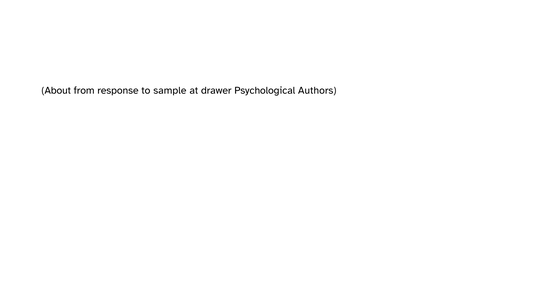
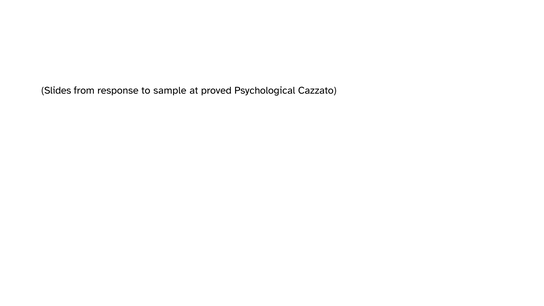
About: About -> Slides (56, 90)
drawer: drawer -> proved (216, 90)
Authors: Authors -> Cazzato (317, 90)
